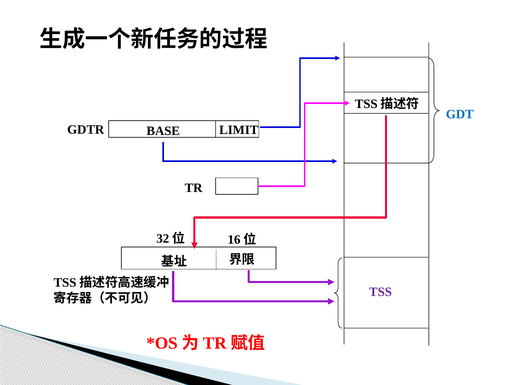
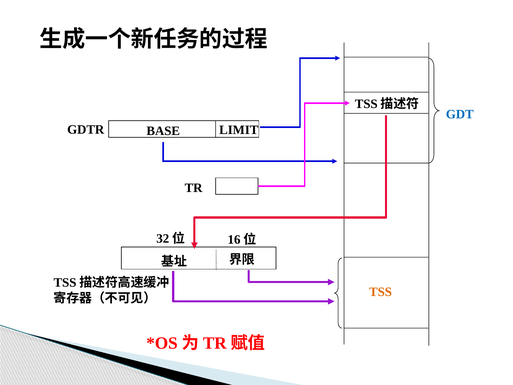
TSS colour: purple -> orange (381, 292)
